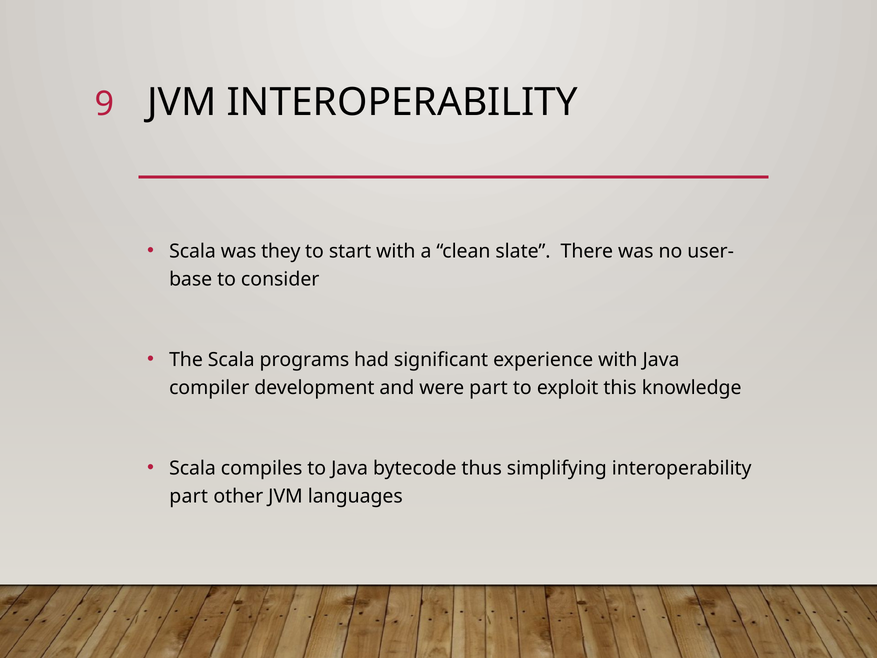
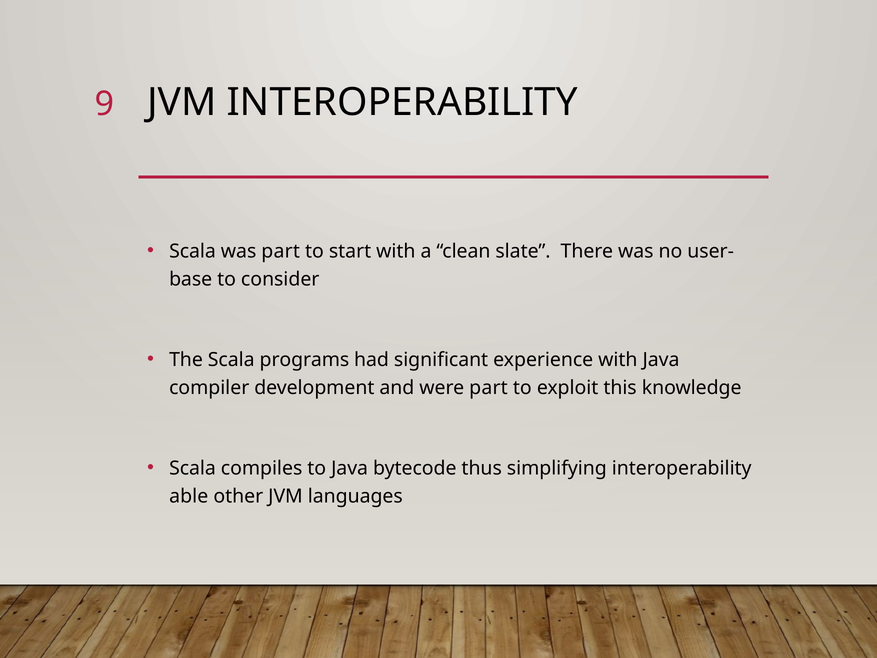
was they: they -> part (281, 251)
part: part -> able (189, 496)
